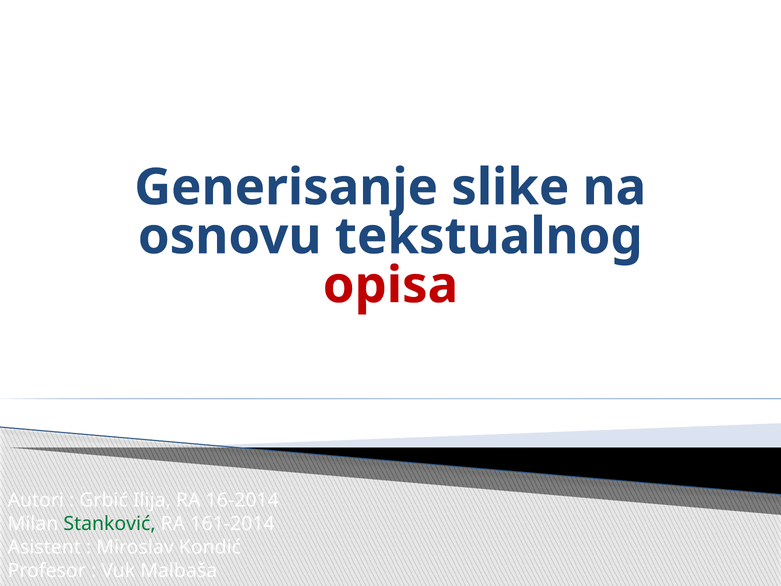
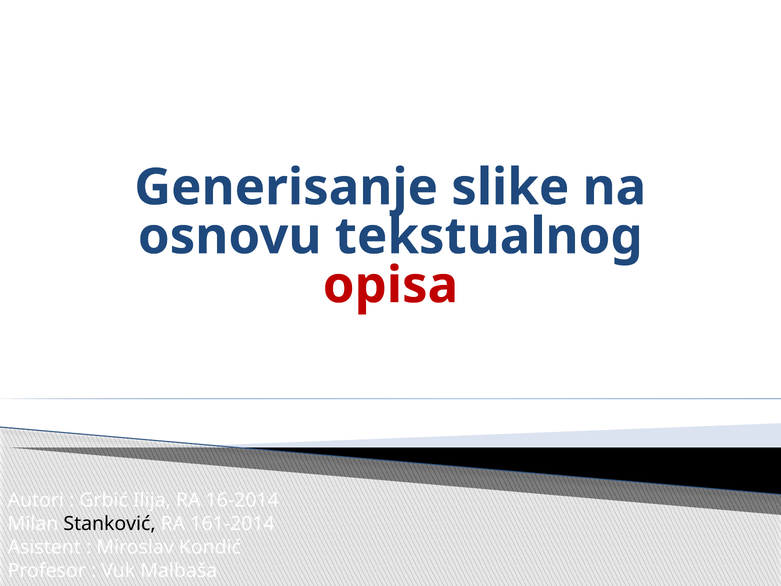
Stanković colour: green -> black (110, 524)
